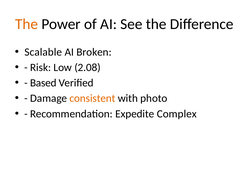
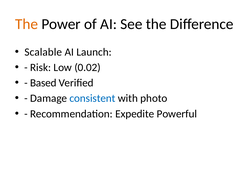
Broken: Broken -> Launch (94, 52)
2.08: 2.08 -> 0.02 (88, 68)
consistent colour: orange -> blue (92, 99)
Complex: Complex -> Powerful (177, 114)
